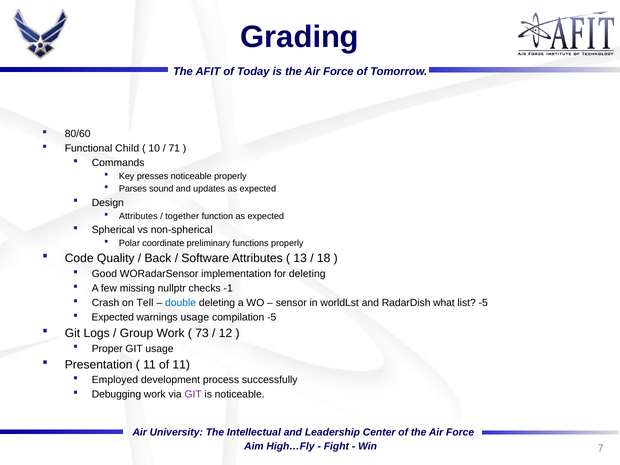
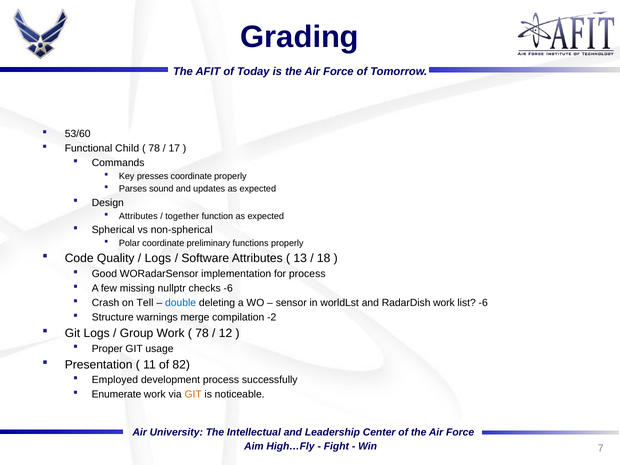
80/60: 80/60 -> 53/60 (78, 134)
10: 10 -> 78 (154, 148)
71: 71 -> 17 (174, 148)
presses noticeable: noticeable -> coordinate (191, 176)
Back: Back -> Logs (158, 258)
for deleting: deleting -> process (307, 274)
checks -1: -1 -> -6 (228, 288)
RadarDish what: what -> work (444, 303)
list -5: -5 -> -6 (483, 303)
Expected: Expected -> Structure (113, 317)
warnings usage: usage -> merge (195, 317)
compilation -5: -5 -> -2 (272, 317)
73: 73 -> 78 (202, 333)
of 11: 11 -> 82 (181, 365)
Debugging: Debugging -> Enumerate (116, 394)
GIT colour: purple -> orange (193, 394)
